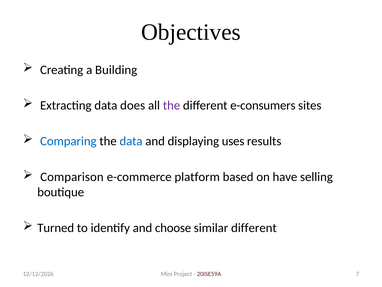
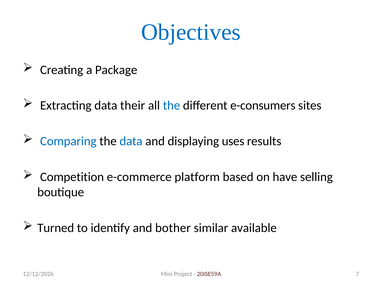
Objectives colour: black -> blue (191, 32)
Building: Building -> Package (116, 70)
does: does -> their (133, 105)
the colour: purple -> blue (172, 105)
Comparison: Comparison -> Competition (72, 177)
choose: choose -> bother (173, 228)
similar different: different -> available (254, 228)
